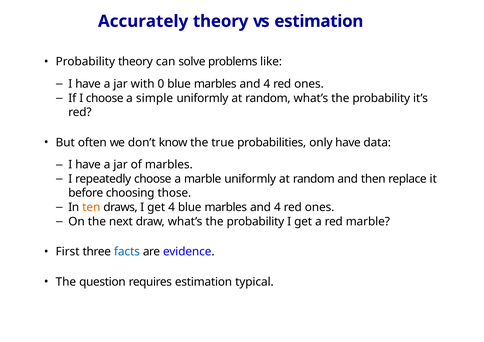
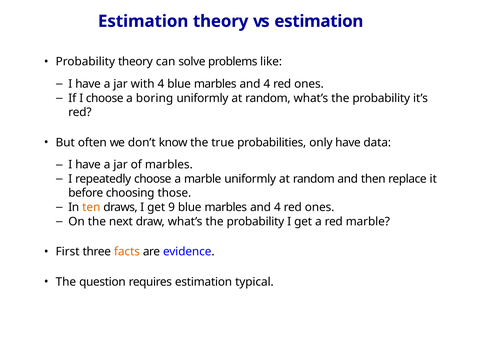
Accurately: Accurately -> Estimation (143, 21)
with 0: 0 -> 4 (161, 84)
simple: simple -> boring (155, 98)
get 4: 4 -> 9 (172, 207)
facts colour: blue -> orange (127, 252)
